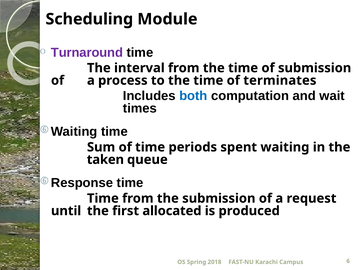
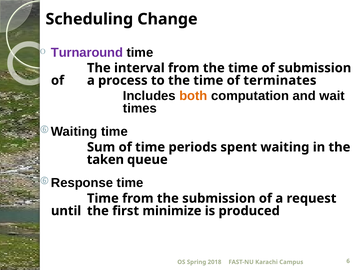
Module: Module -> Change (167, 19)
both colour: blue -> orange (193, 96)
allocated: allocated -> minimize (172, 211)
